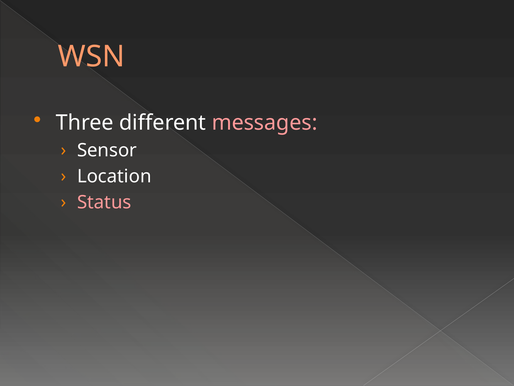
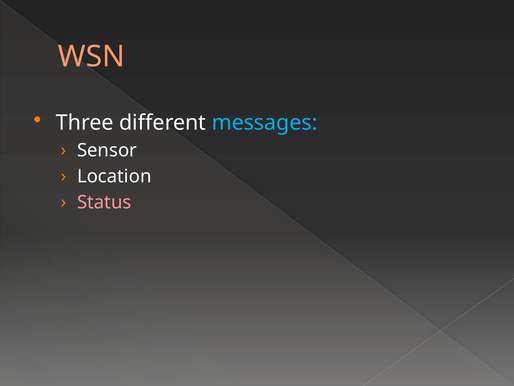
messages colour: pink -> light blue (265, 123)
